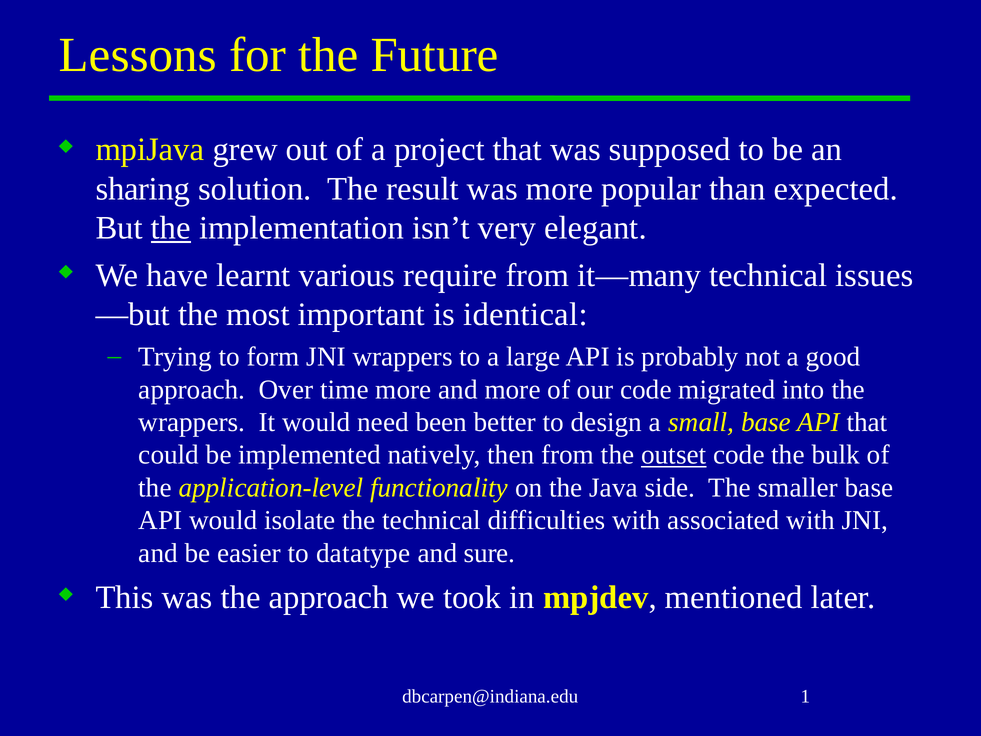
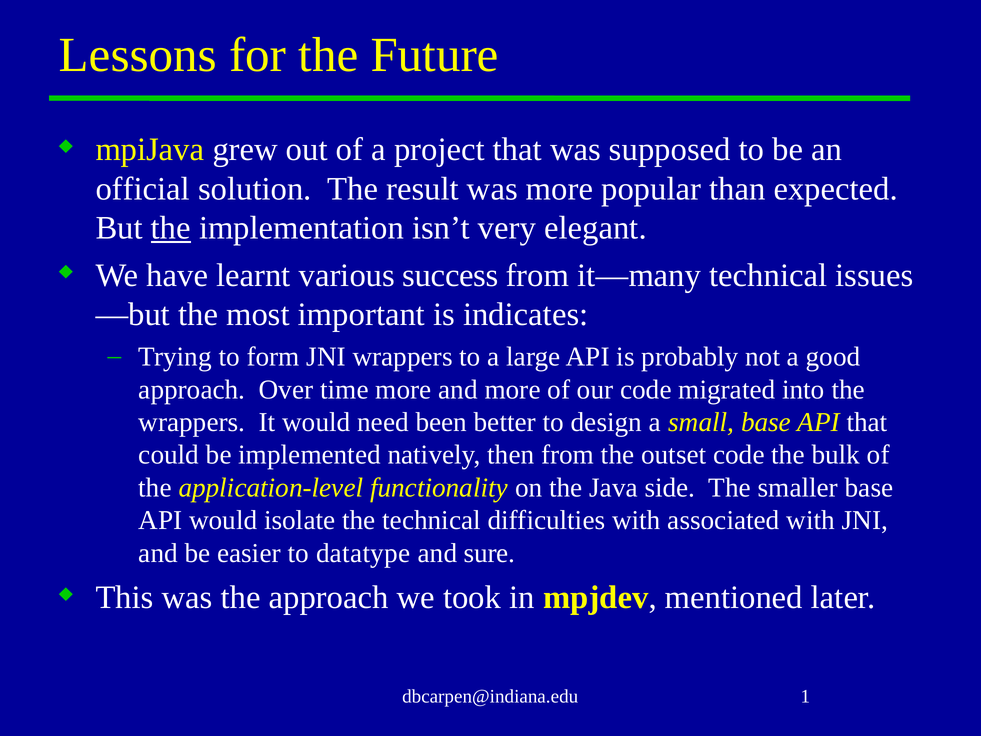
sharing: sharing -> official (143, 189)
require: require -> success (451, 275)
identical: identical -> indicates (526, 314)
outset underline: present -> none (674, 455)
